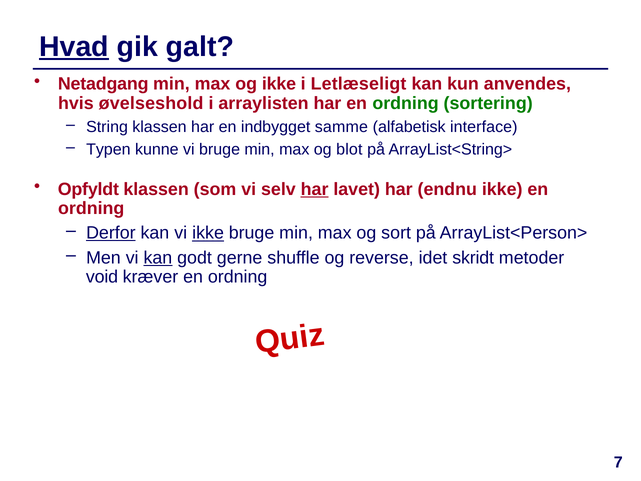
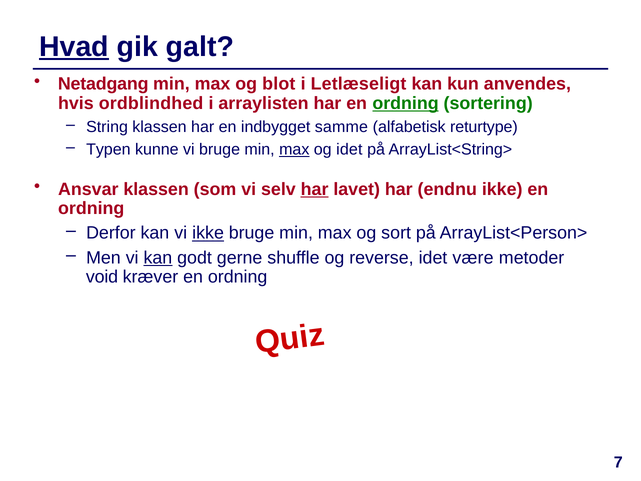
og ikke: ikke -> blot (279, 84)
øvelseshold: øvelseshold -> ordblindhed (151, 103)
ordning underline: none -> present (406, 103)
interface: interface -> returtype (484, 127)
max underline: none -> present (294, 149)
og blot: blot -> idet (349, 149)
Opfyldt: Opfyldt -> Ansvar (88, 189)
Derfor underline: present -> none (111, 233)
skridt: skridt -> være (473, 257)
